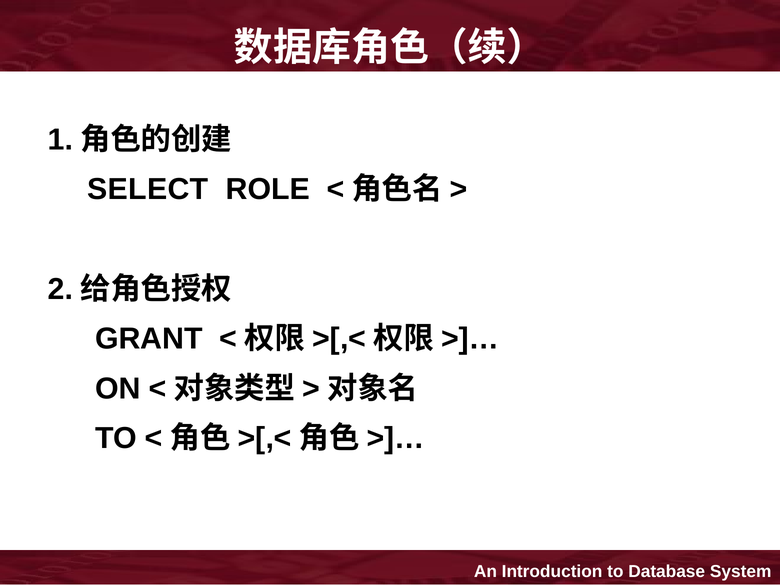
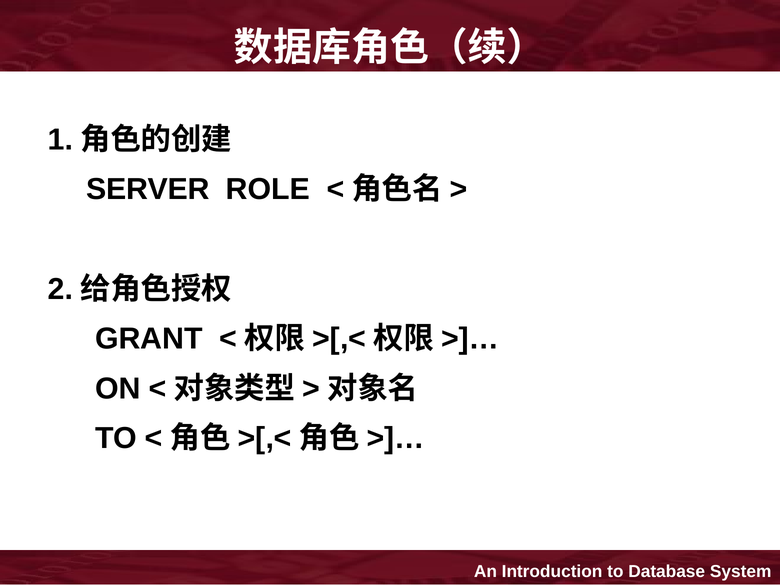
SELECT: SELECT -> SERVER (148, 189)
